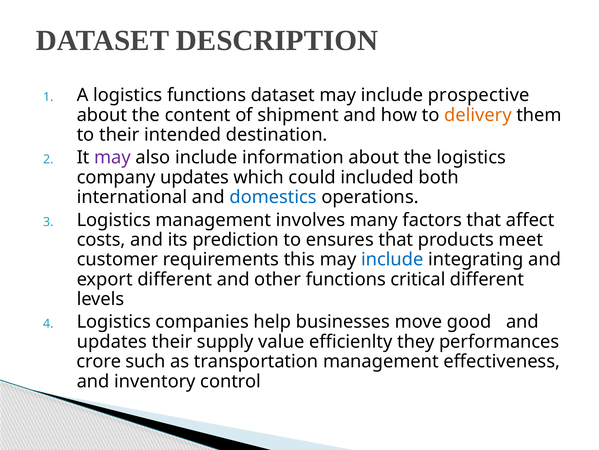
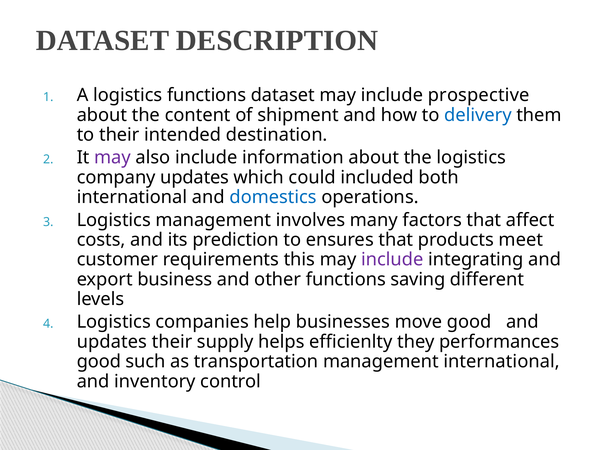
delivery colour: orange -> blue (478, 115)
include colour: blue -> purple (392, 259)
export different: different -> business (175, 279)
critical: critical -> saving (418, 279)
value: value -> helps (281, 341)
crore: crore -> good (99, 361)
management effectiveness: effectiveness -> international (502, 361)
